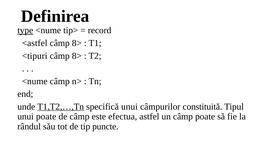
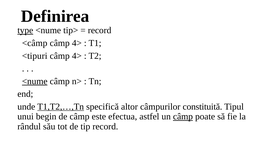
<astfel: <astfel -> <câmp (35, 43)
8>: 8> -> 4> (77, 43)
8>: 8> -> 4> (77, 56)
<nume underline: none -> present (35, 82)
specifică unui: unui -> altor (129, 107)
unui poate: poate -> begin (46, 117)
câmp underline: none -> present (183, 117)
tip puncte: puncte -> record (105, 127)
